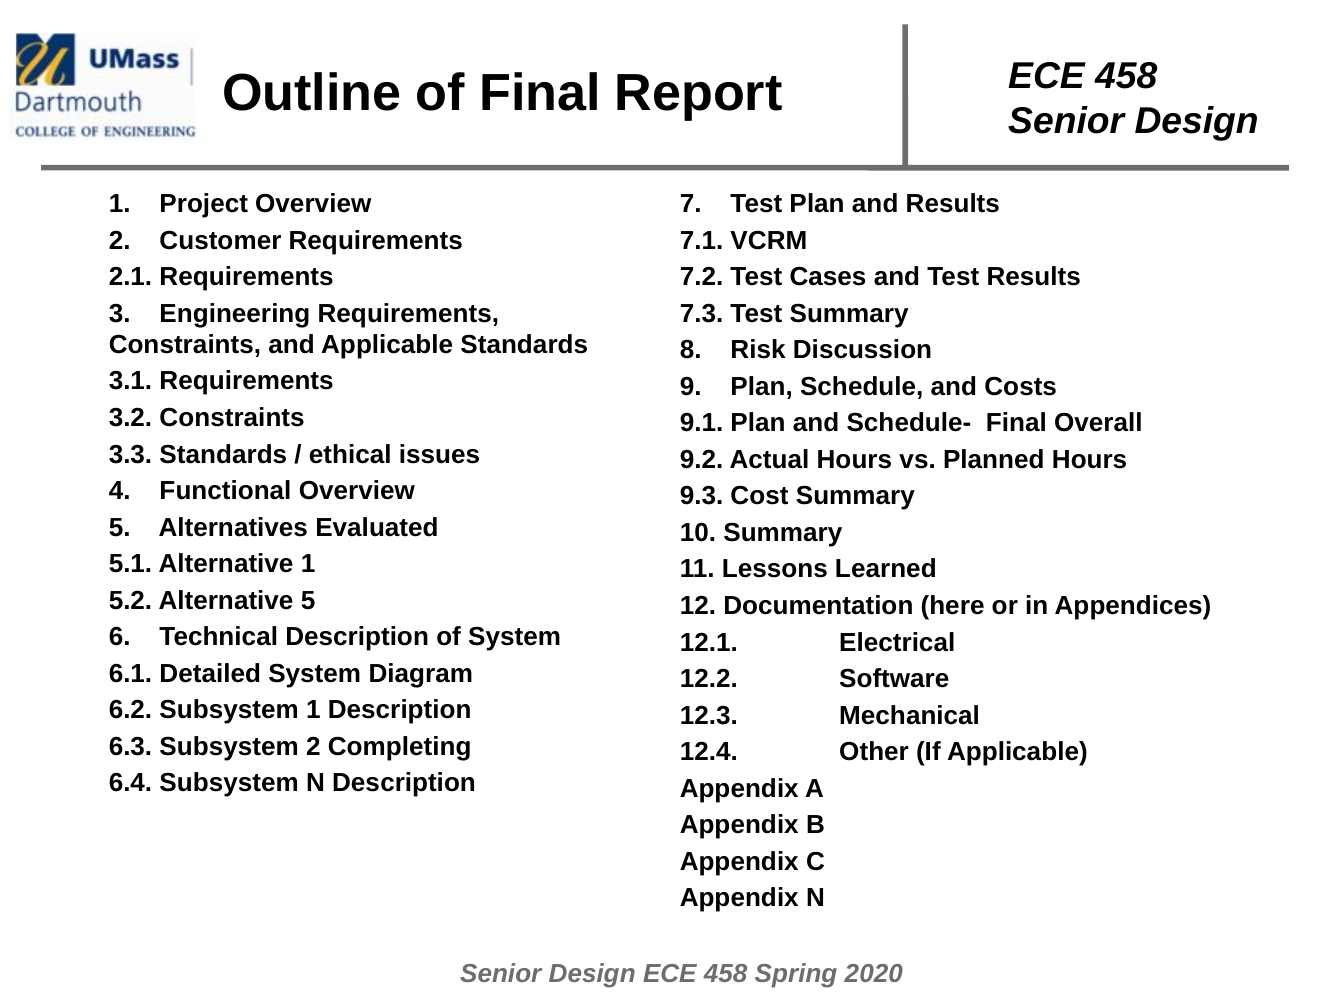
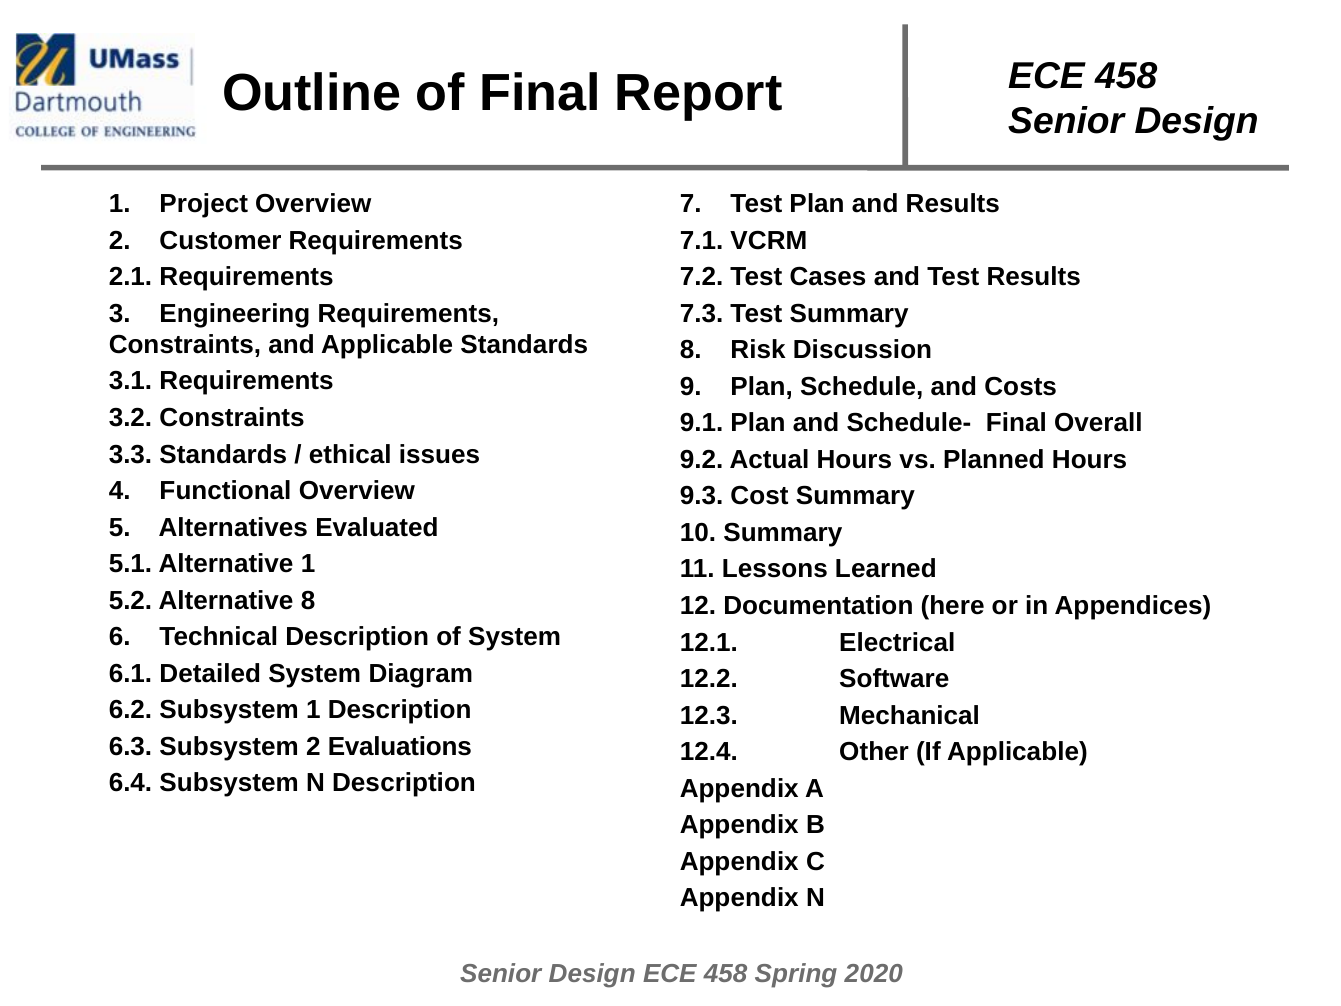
Alternative 5: 5 -> 8 (308, 600)
Completing: Completing -> Evaluations (400, 747)
